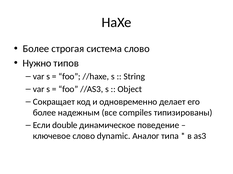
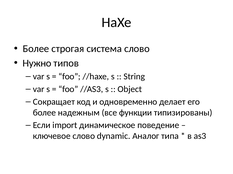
compiles: compiles -> функции (136, 113)
double: double -> import (65, 126)
